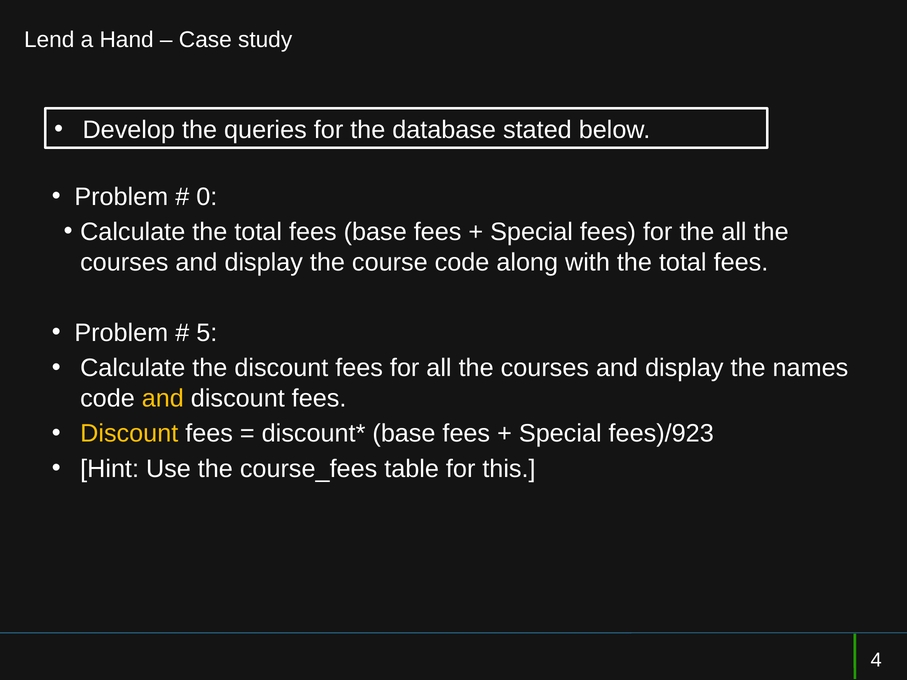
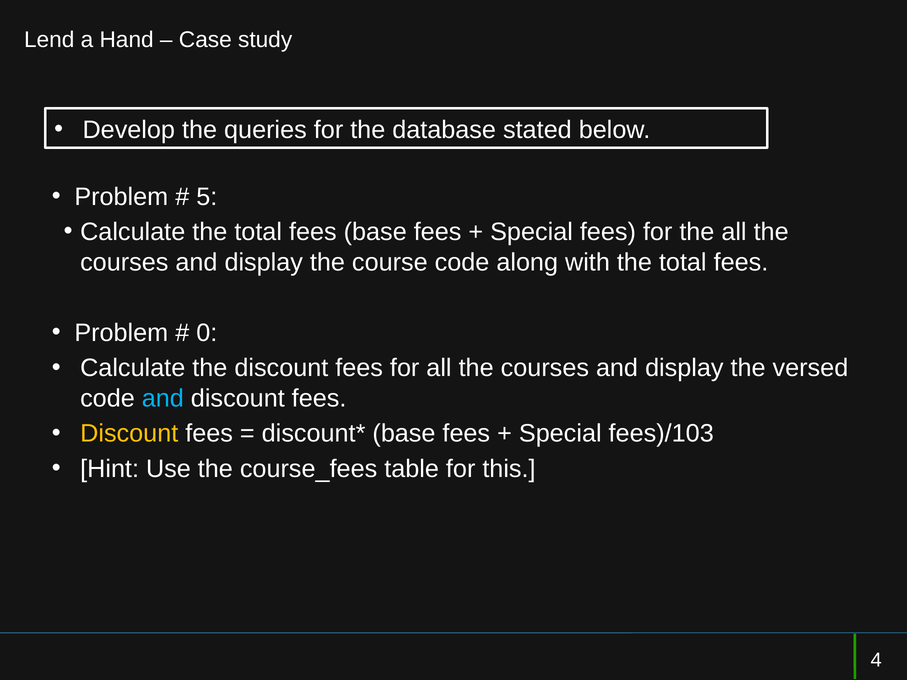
0: 0 -> 5 (207, 197)
5: 5 -> 0 (207, 333)
names: names -> versed (810, 368)
and colour: yellow -> light blue (163, 399)
fees)/923: fees)/923 -> fees)/103 (661, 434)
